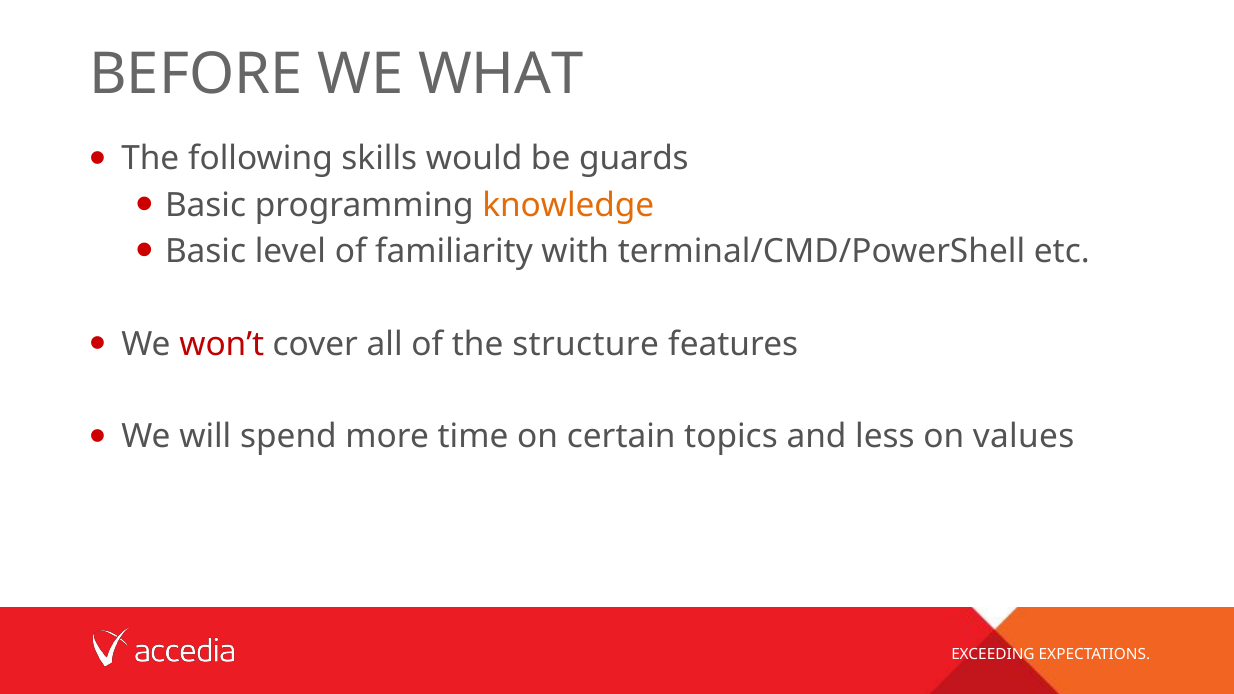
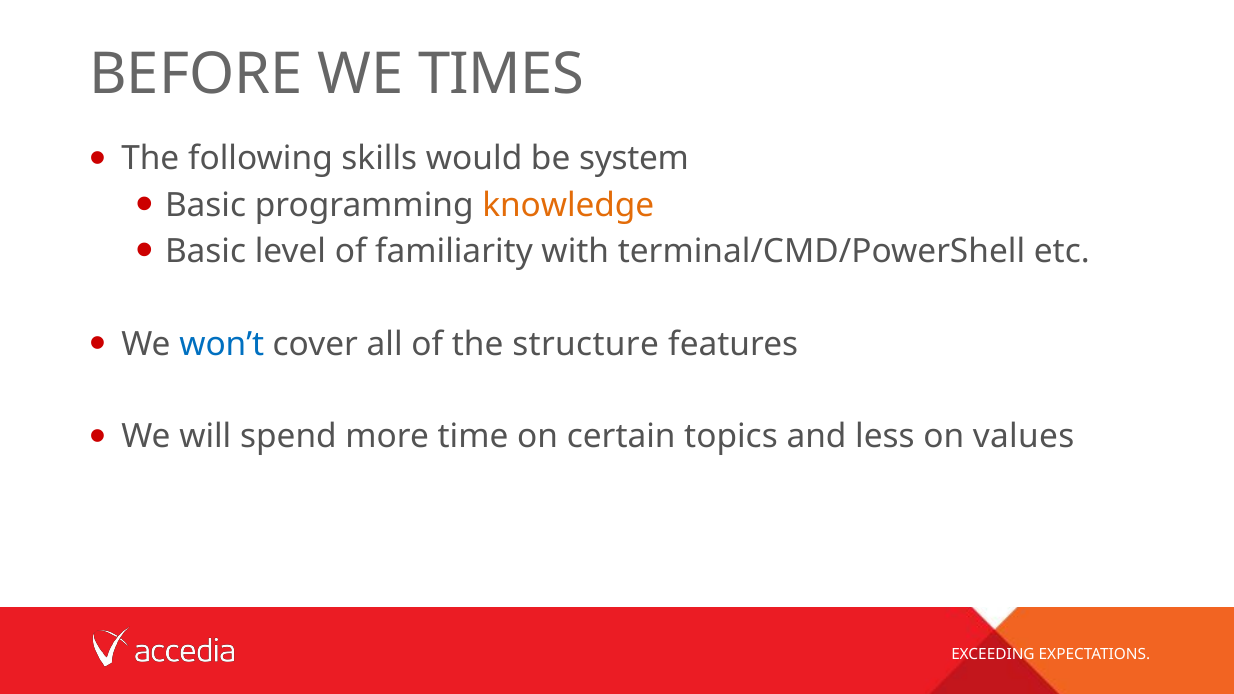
WHAT: WHAT -> TIMES (501, 74)
guards: guards -> system (634, 159)
won’t colour: red -> blue (222, 344)
